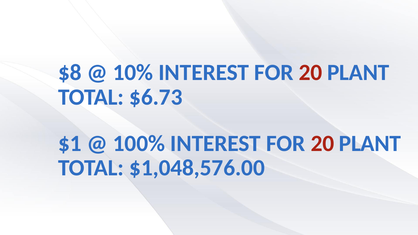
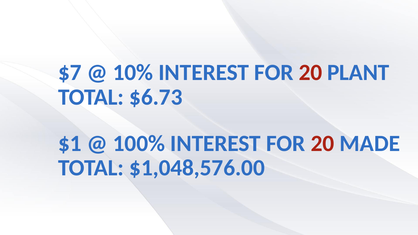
$8: $8 -> $7 (70, 72)
PLANT: PLANT -> MADE (370, 143)
